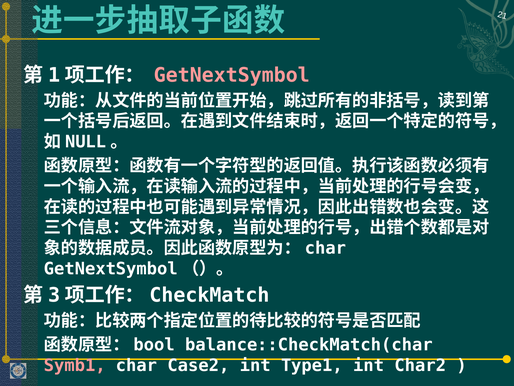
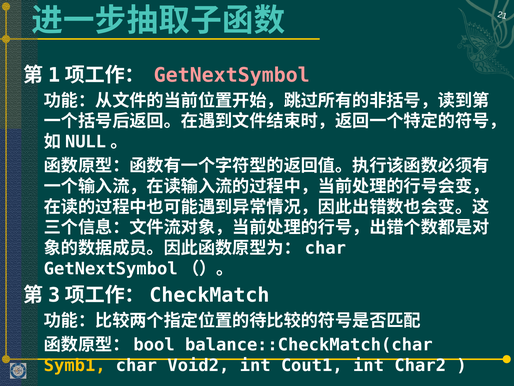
Symb1 colour: pink -> yellow (75, 365)
Case2: Case2 -> Void2 (198, 365)
Type1: Type1 -> Cout1 (312, 365)
